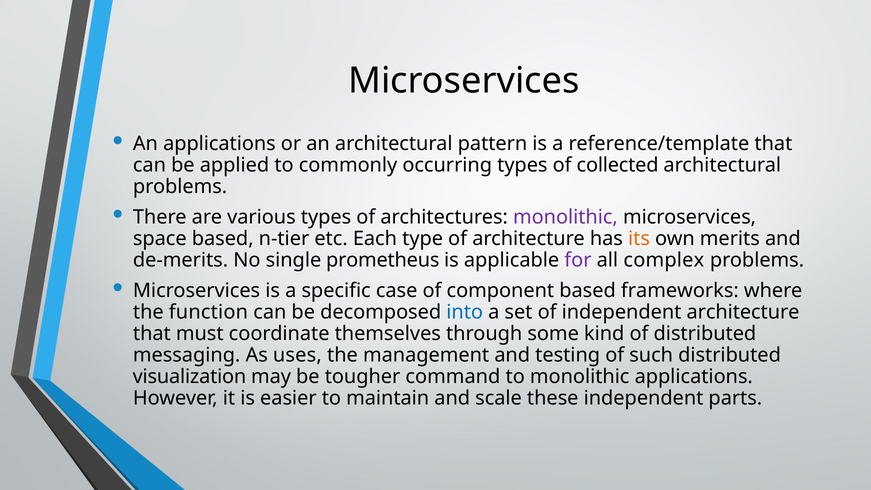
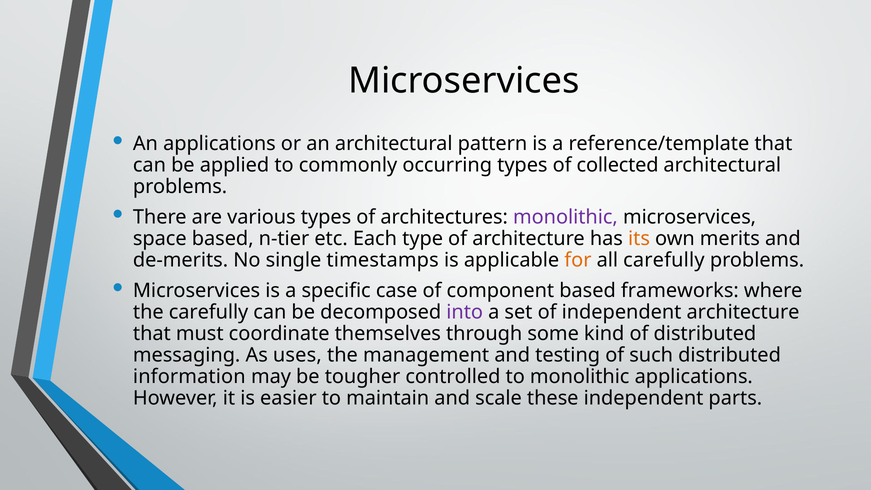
prometheus: prometheus -> timestamps (383, 260)
for colour: purple -> orange (578, 260)
all complex: complex -> carefully (664, 260)
the function: function -> carefully (209, 312)
into colour: blue -> purple (465, 312)
visualization: visualization -> information (189, 377)
command: command -> controlled (453, 377)
